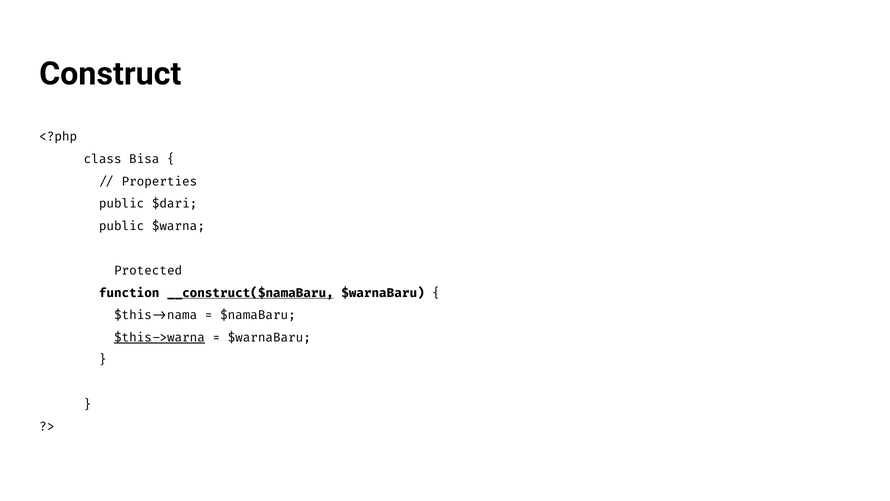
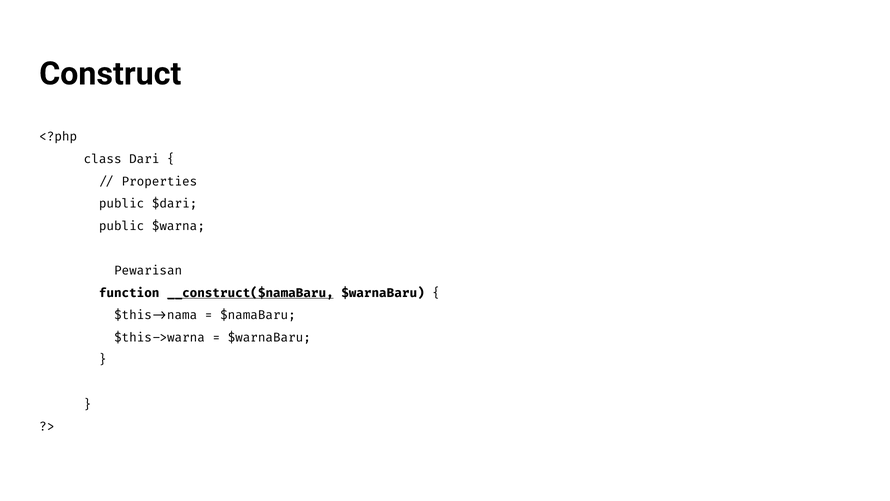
Bisa: Bisa -> Dari (144, 159)
//Protected: //Protected -> //Pewarisan (141, 270)
$this->warna underline: present -> none (159, 337)
